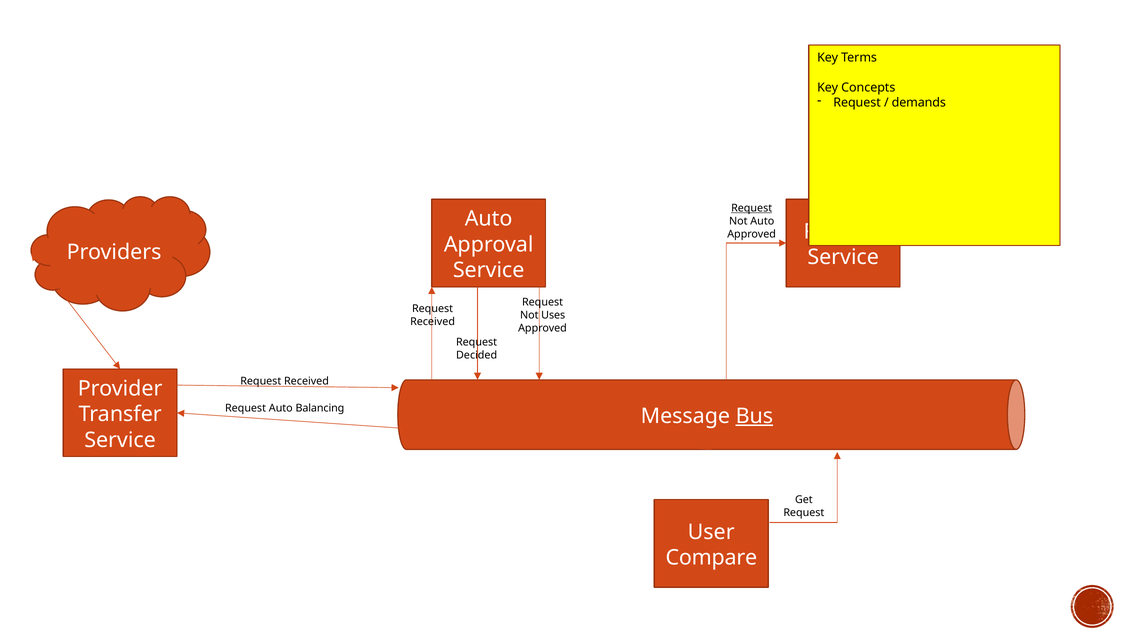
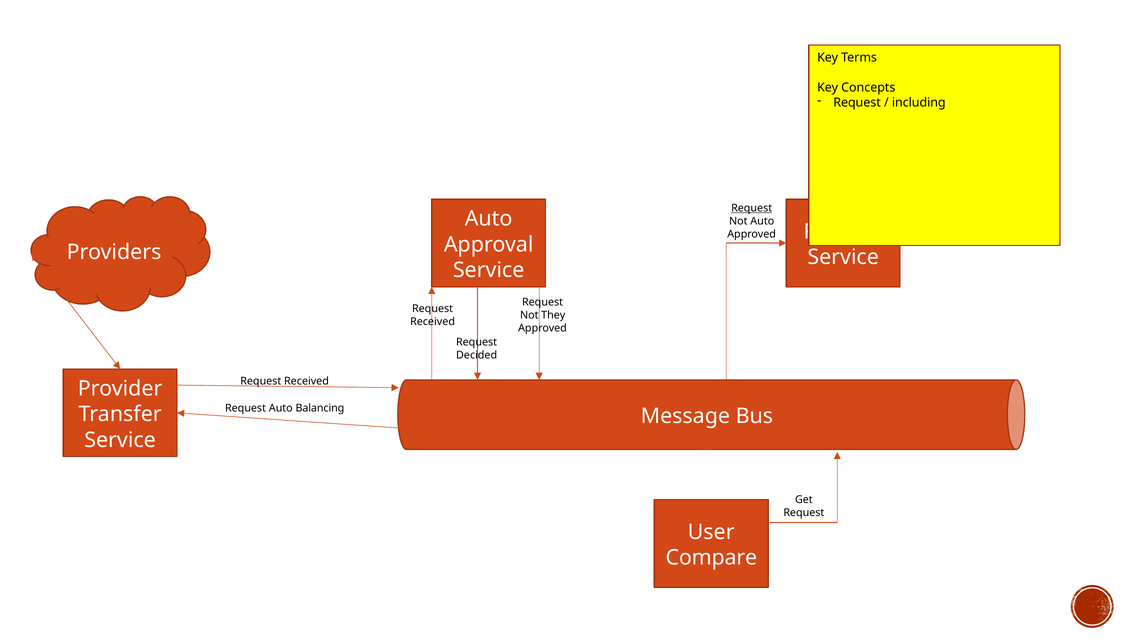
demands: demands -> including (919, 103)
Uses: Uses -> They (553, 315)
Bus underline: present -> none (754, 416)
